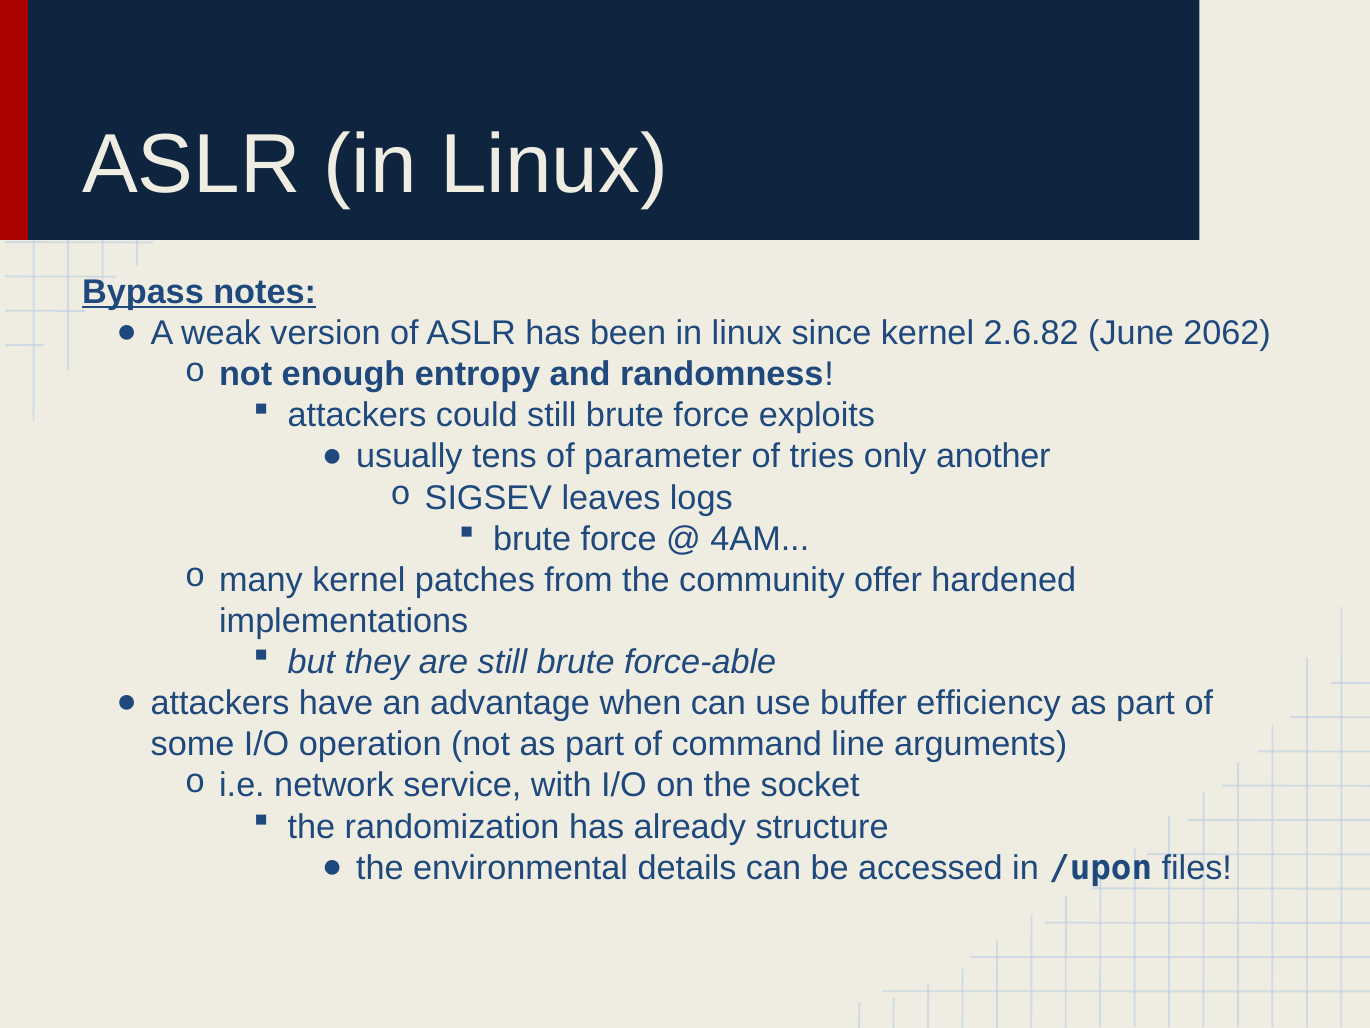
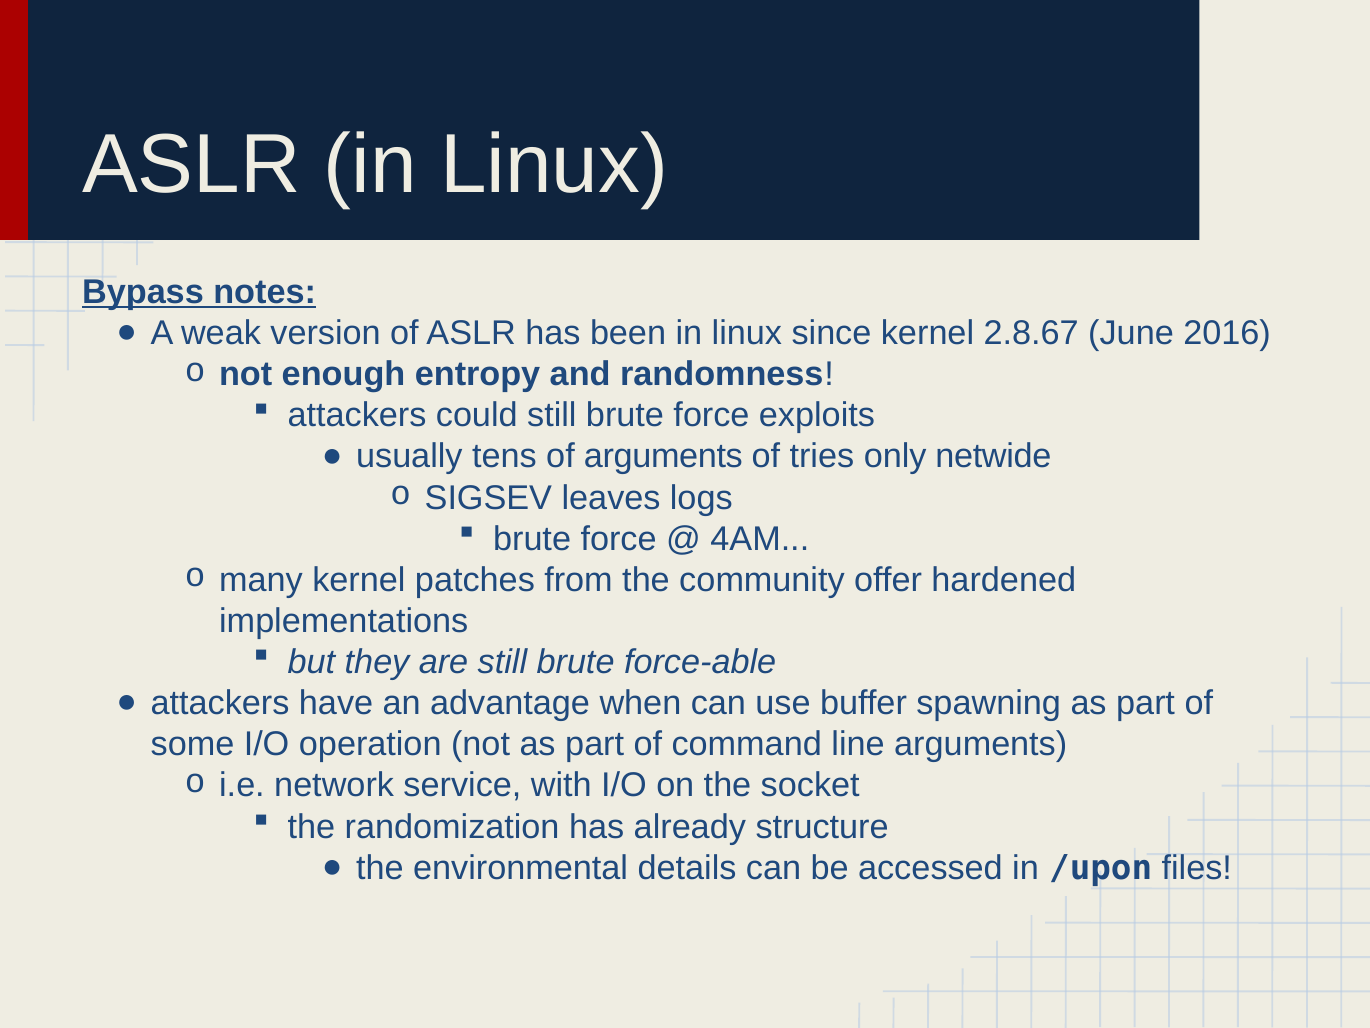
2.6.82: 2.6.82 -> 2.8.67 (1031, 333)
2062: 2062 -> 2016 (1227, 333)
of parameter: parameter -> arguments (663, 456)
another: another -> netwide (993, 456)
efficiency: efficiency -> spawning (989, 703)
